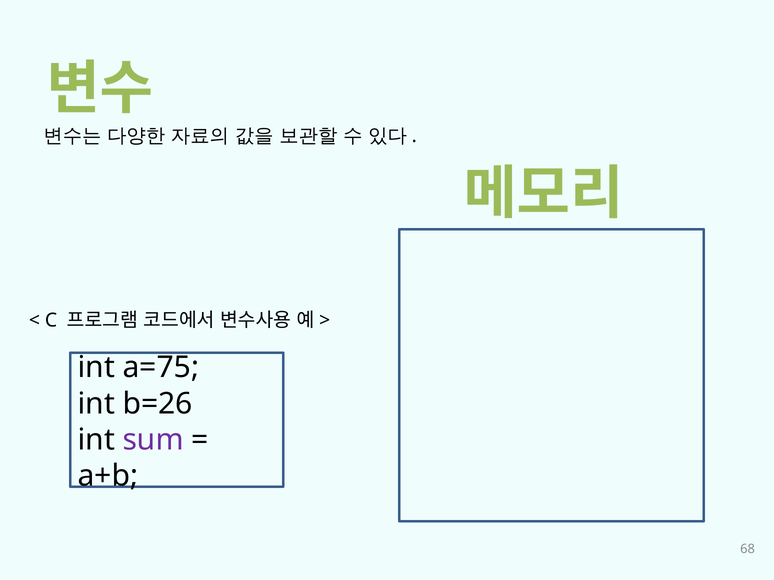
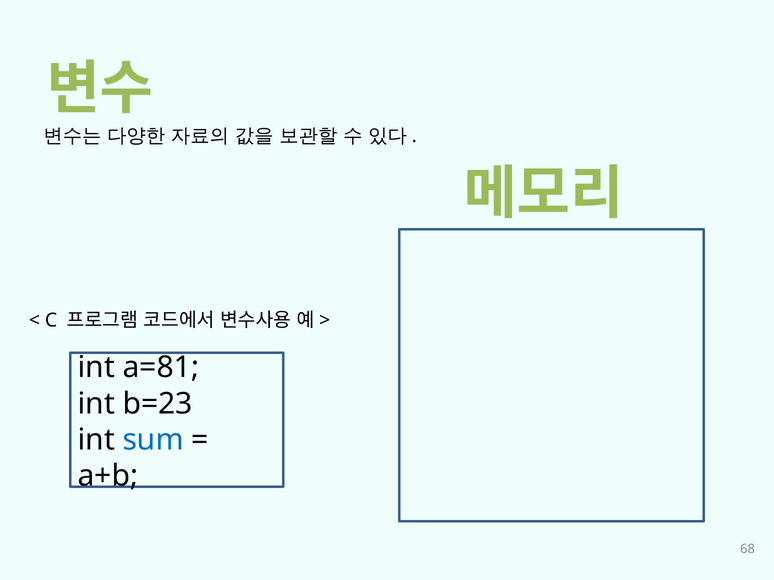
a=75: a=75 -> a=81 (161, 368)
b=26: b=26 -> b=23 (158, 404)
sum colour: purple -> blue (153, 440)
